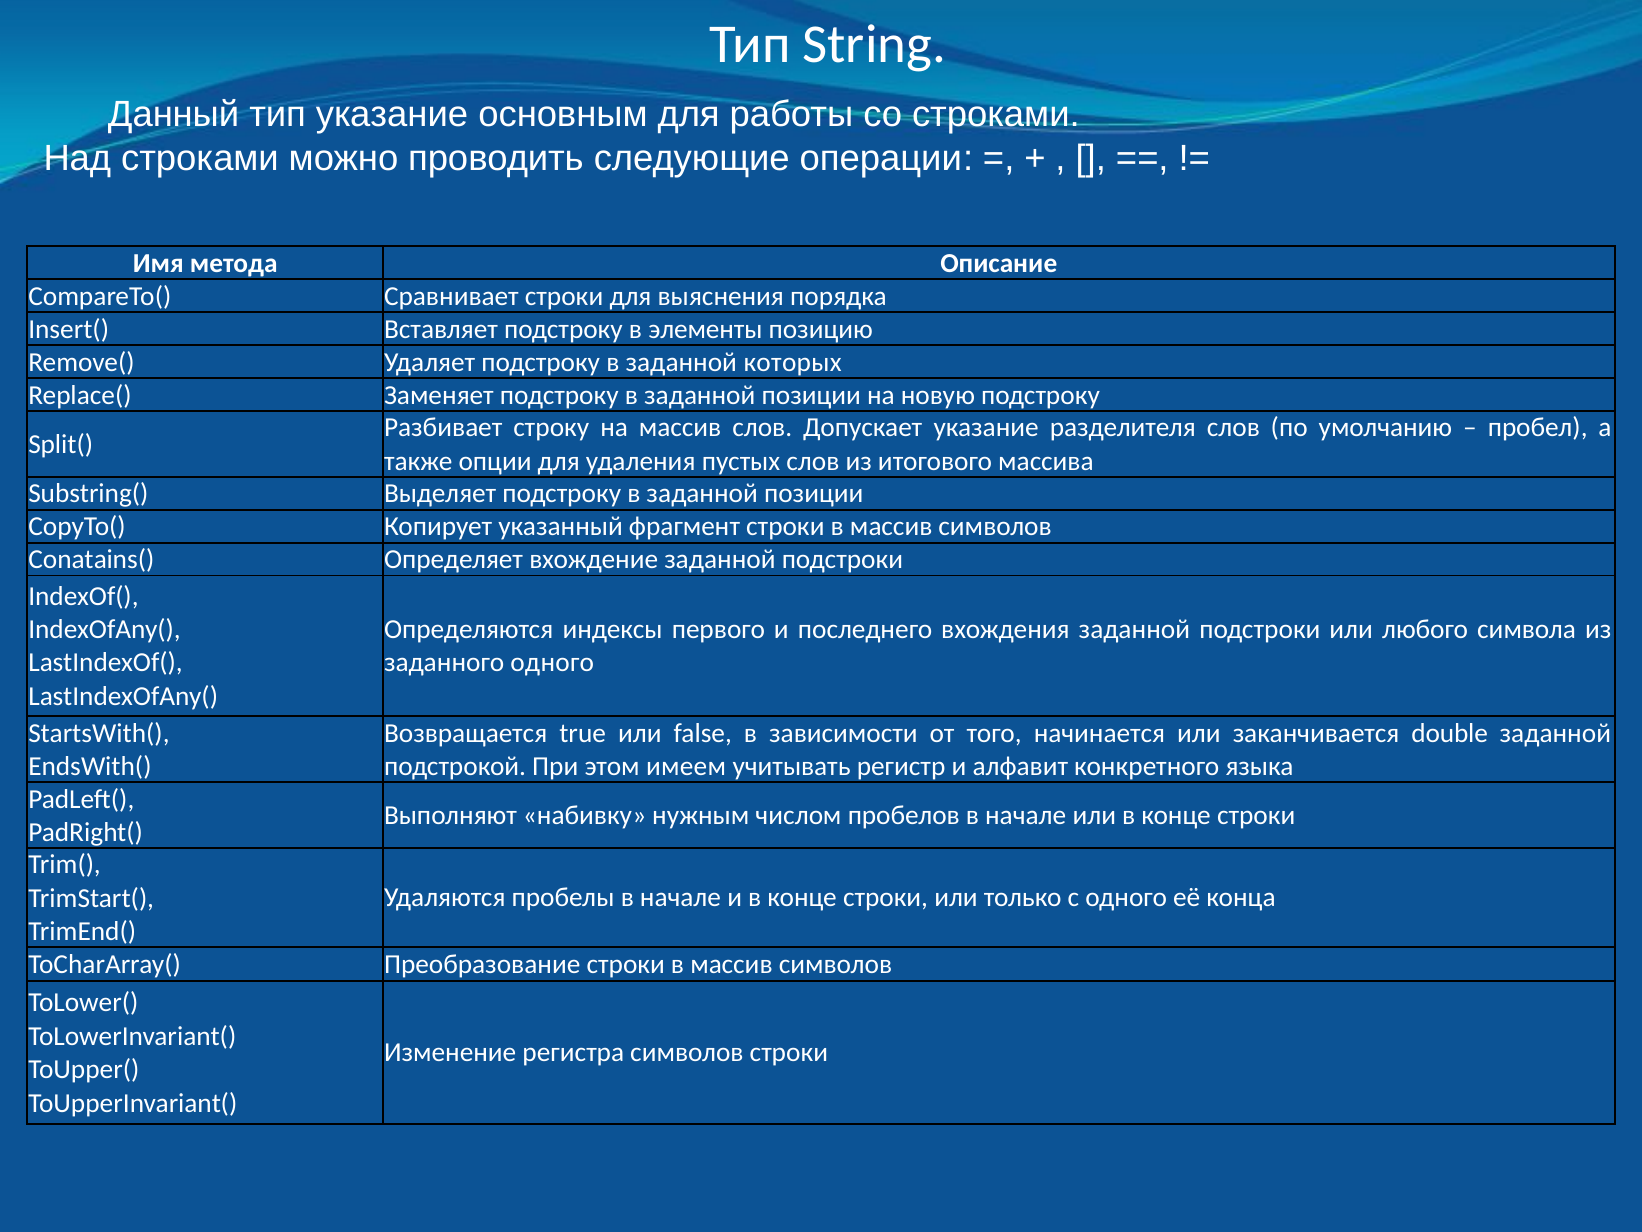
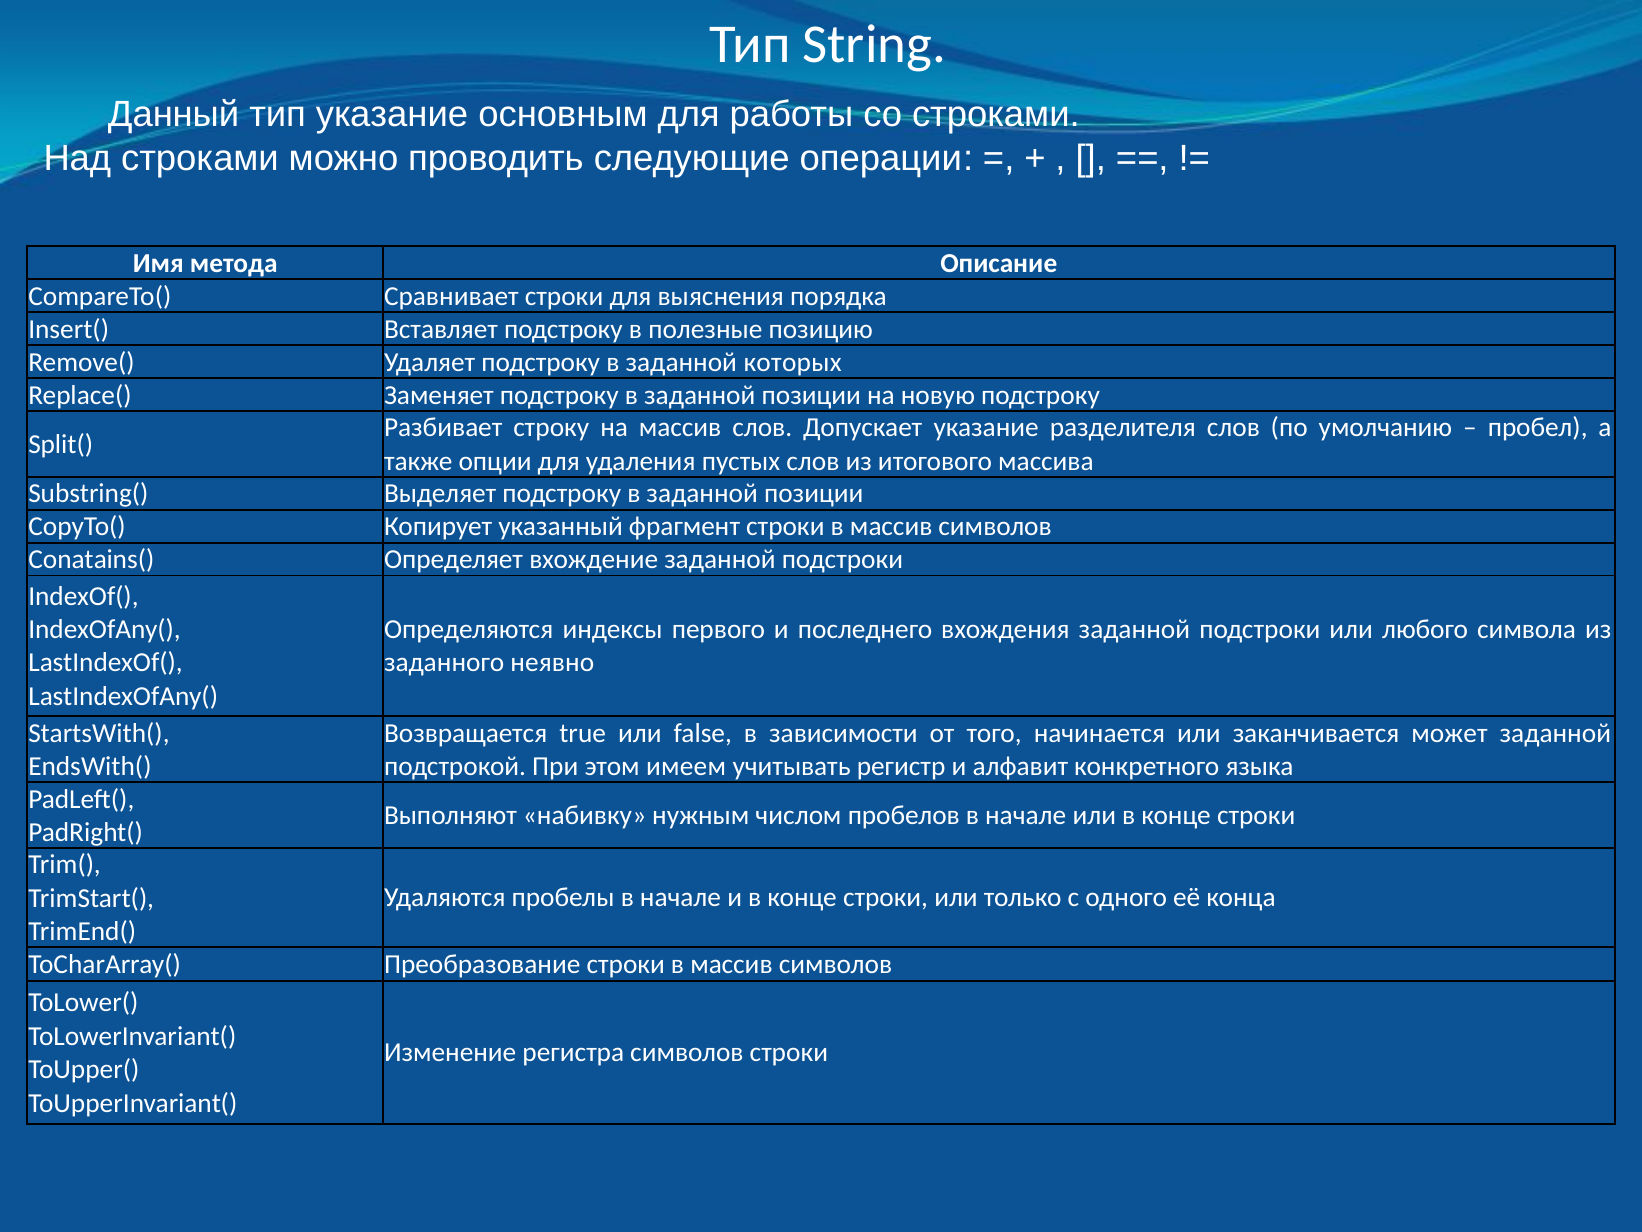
элементы: элементы -> полезные (705, 329)
заданного одного: одного -> неявно (552, 663)
double: double -> может (1450, 733)
